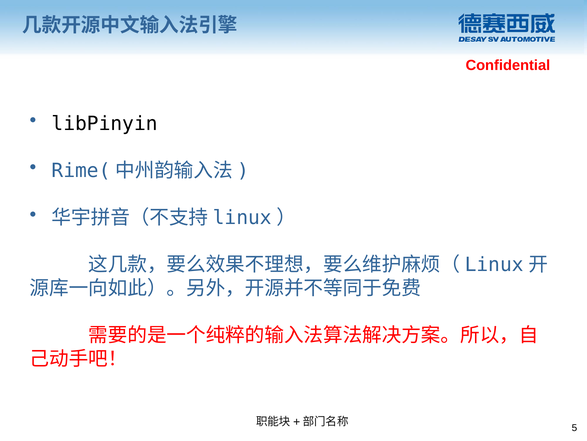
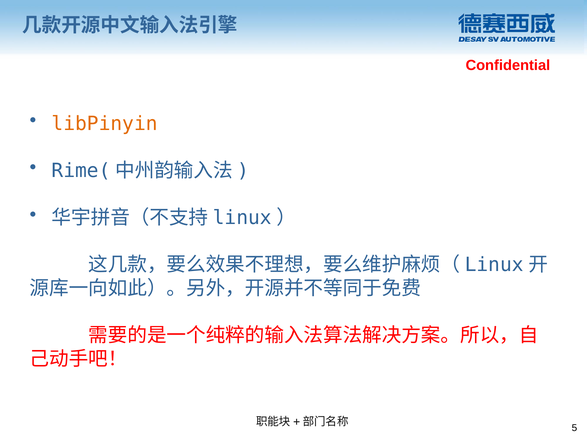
libPinyin colour: black -> orange (105, 123)
